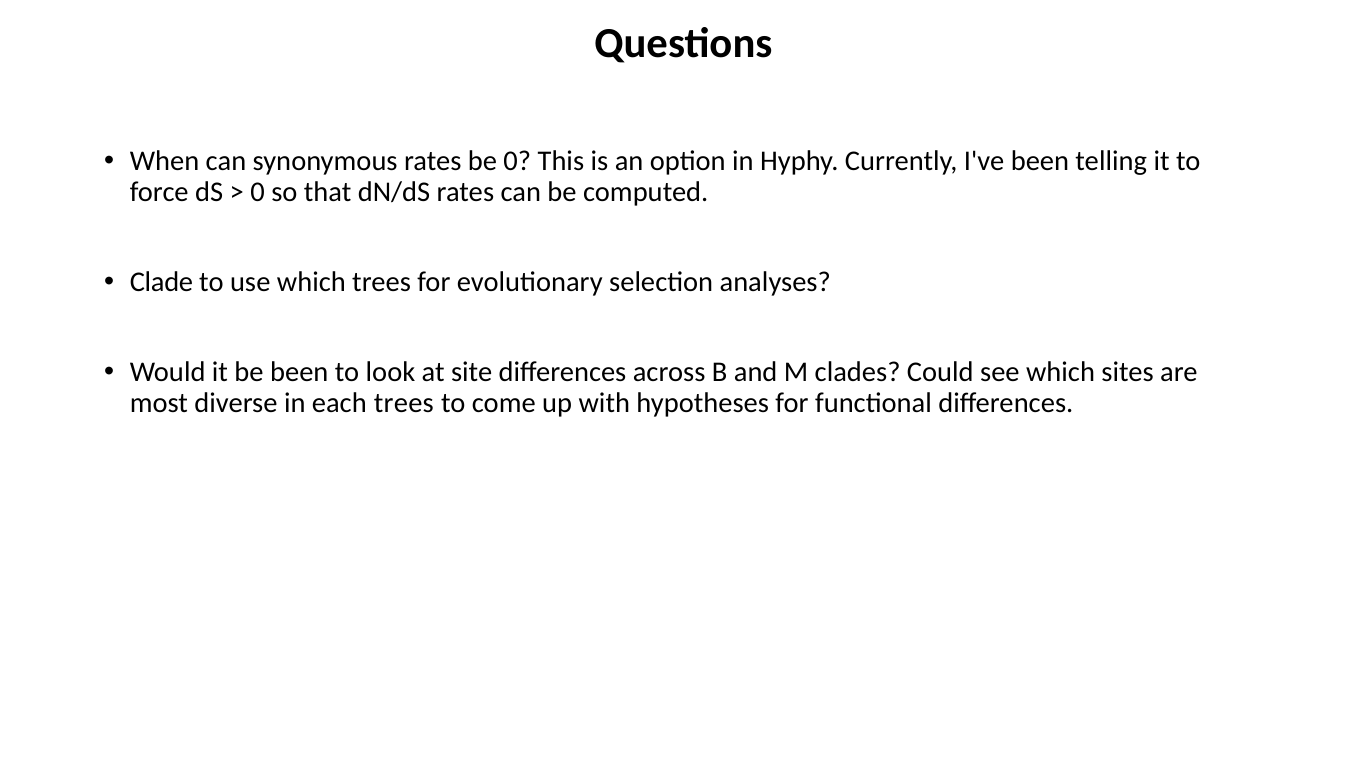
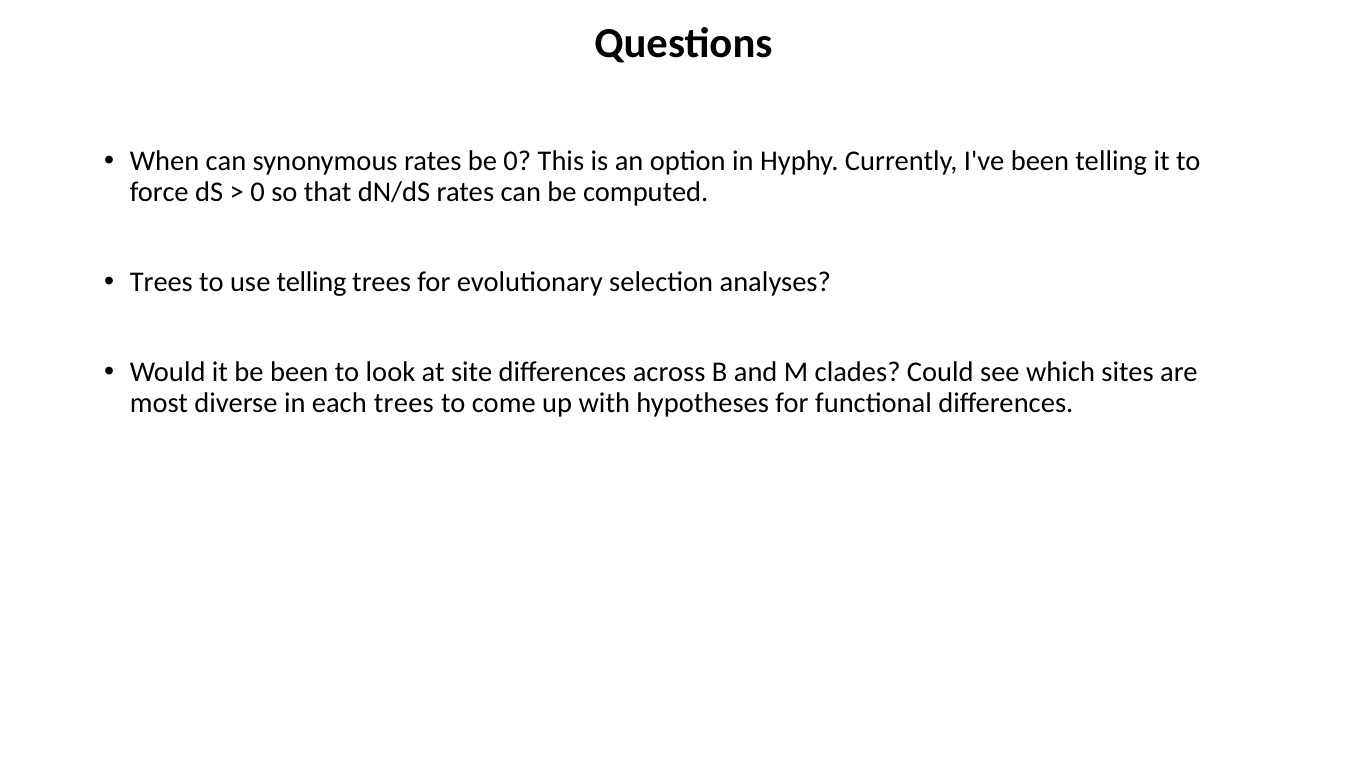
Clade: Clade -> Trees (161, 282)
use which: which -> telling (312, 282)
